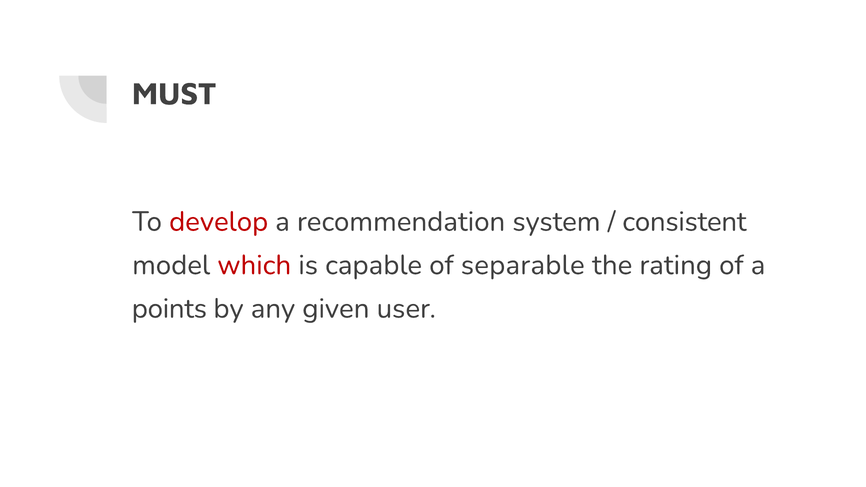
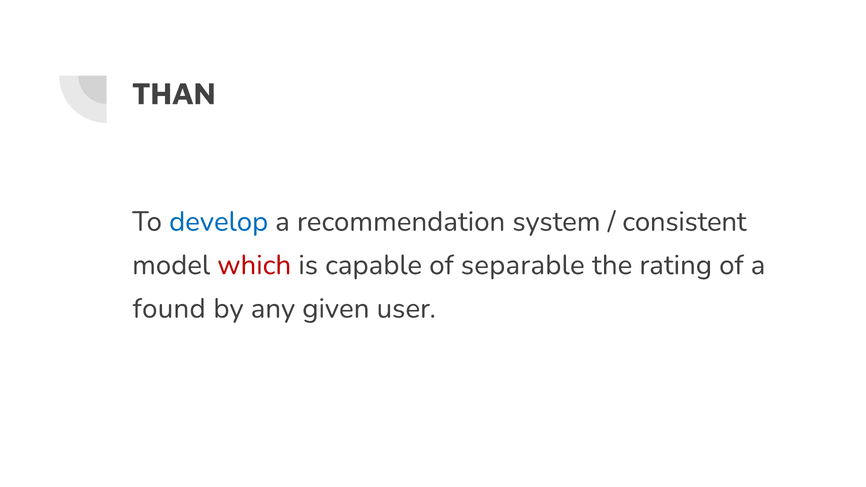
MUST: MUST -> THAN (174, 94)
develop colour: red -> blue (219, 222)
points: points -> found (169, 309)
